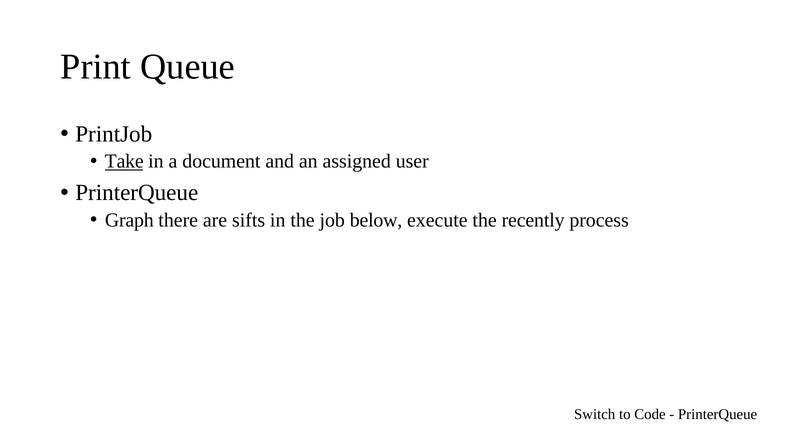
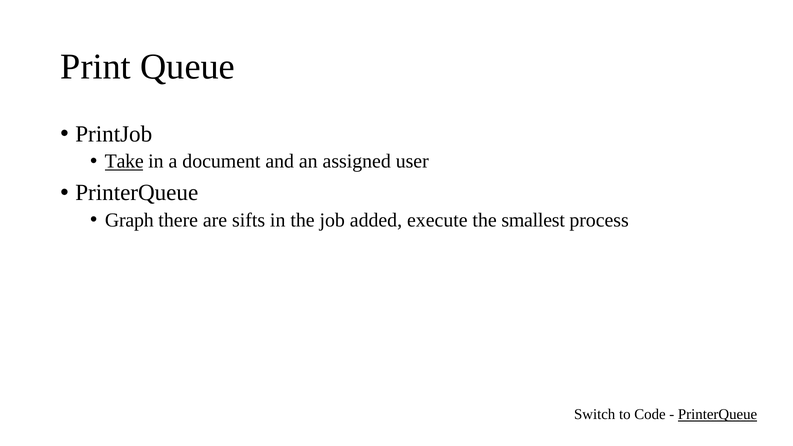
below: below -> added (376, 220)
recently: recently -> smallest (533, 220)
PrinterQueue underline: none -> present (718, 415)
